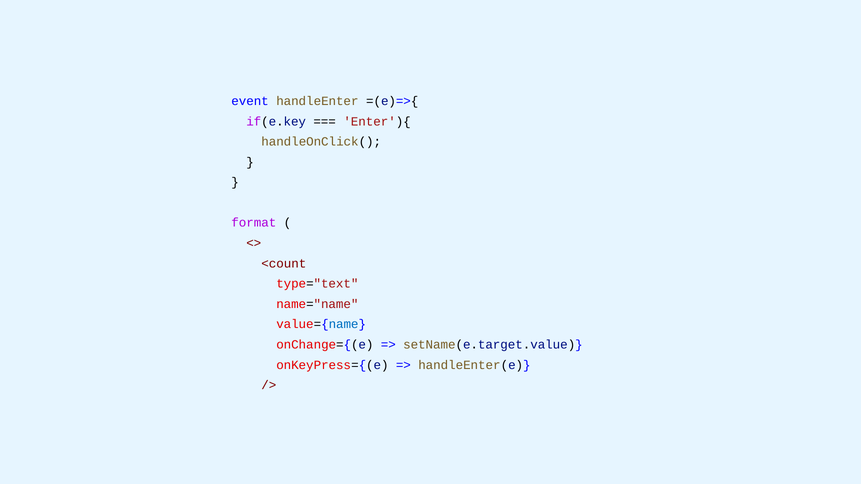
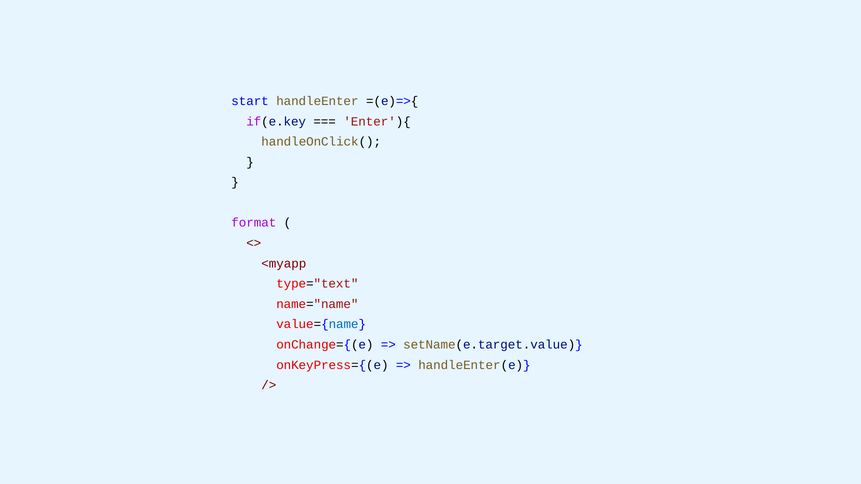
event: event -> start (250, 101)
<count: <count -> <myapp (284, 264)
